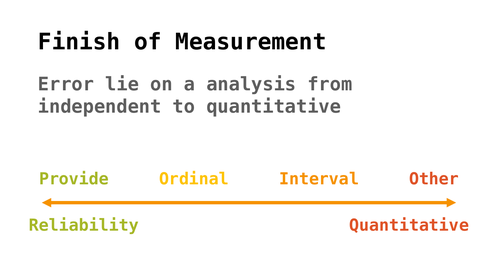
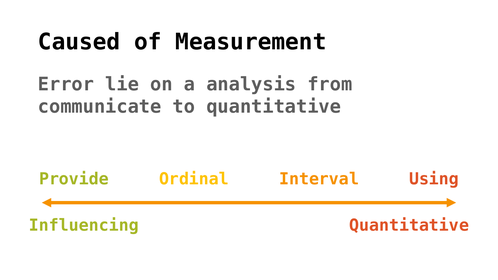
Finish: Finish -> Caused (79, 42)
independent: independent -> communicate (100, 107)
Other: Other -> Using (434, 179)
Reliability: Reliability -> Influencing (84, 225)
